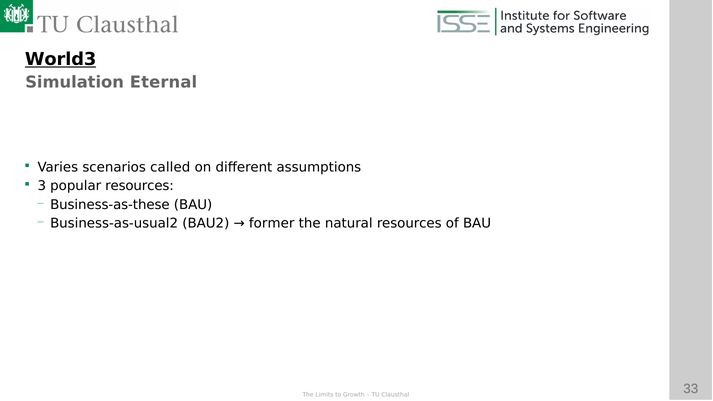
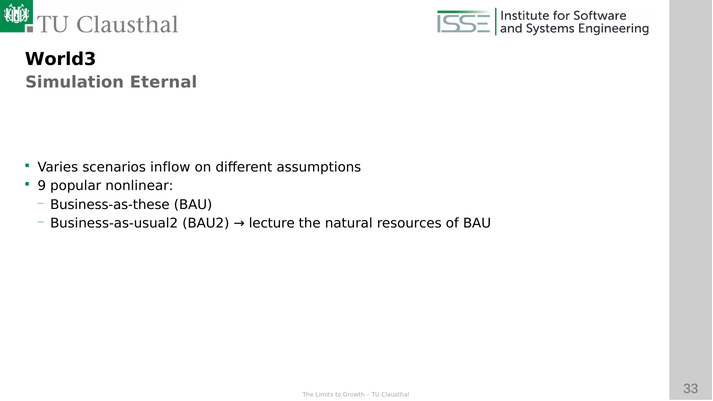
World3 underline: present -> none (61, 59)
called: called -> inflow (170, 167)
3: 3 -> 9 (42, 186)
popular resources: resources -> nonlinear (139, 186)
former: former -> lecture (272, 223)
